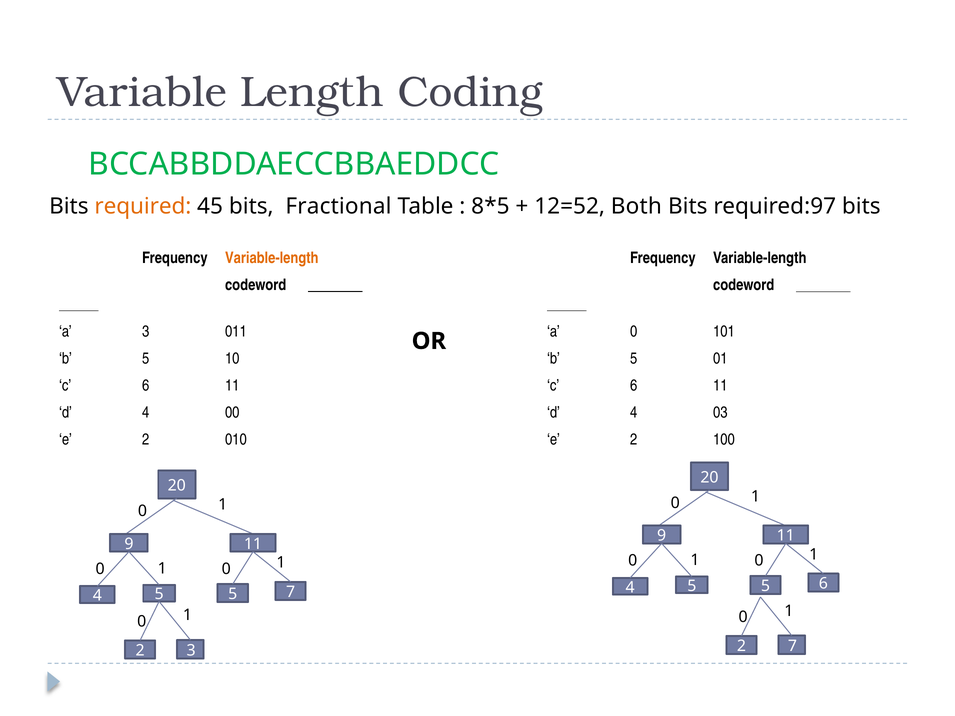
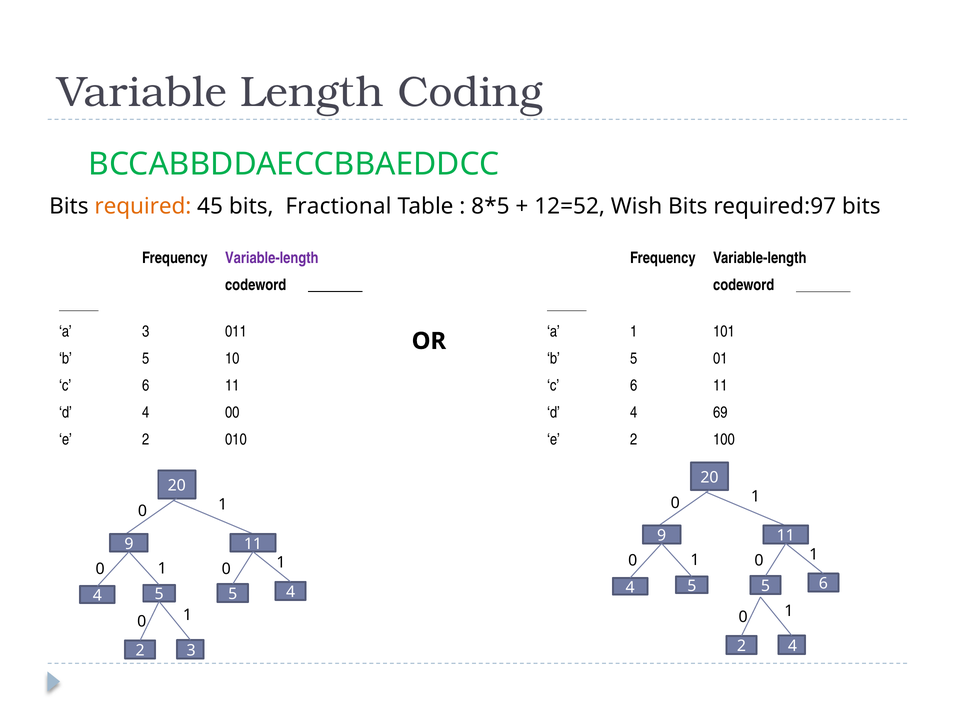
Both: Both -> Wish (637, 206)
Variable-length colour: orange -> purple (272, 258)
a 0: 0 -> 1 (634, 332)
03: 03 -> 69 (720, 413)
5 7: 7 -> 4 (291, 592)
2 7: 7 -> 4 (792, 646)
